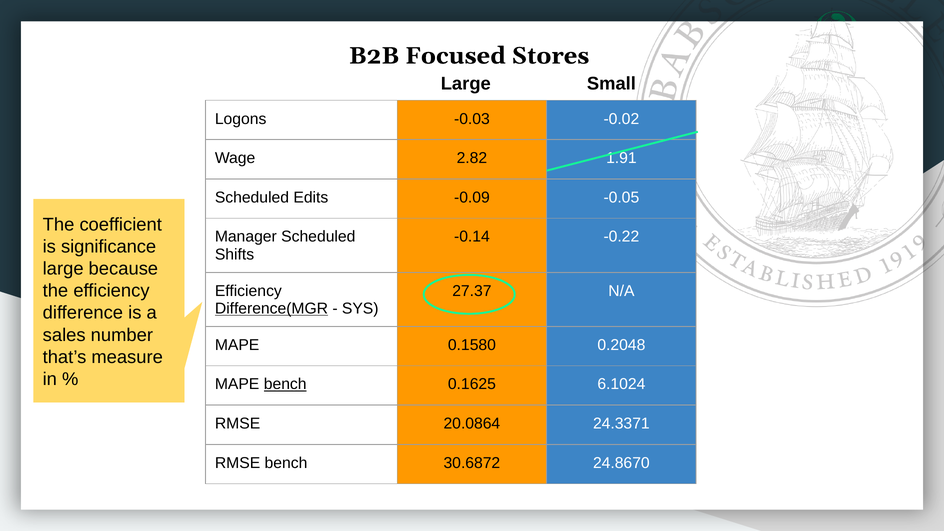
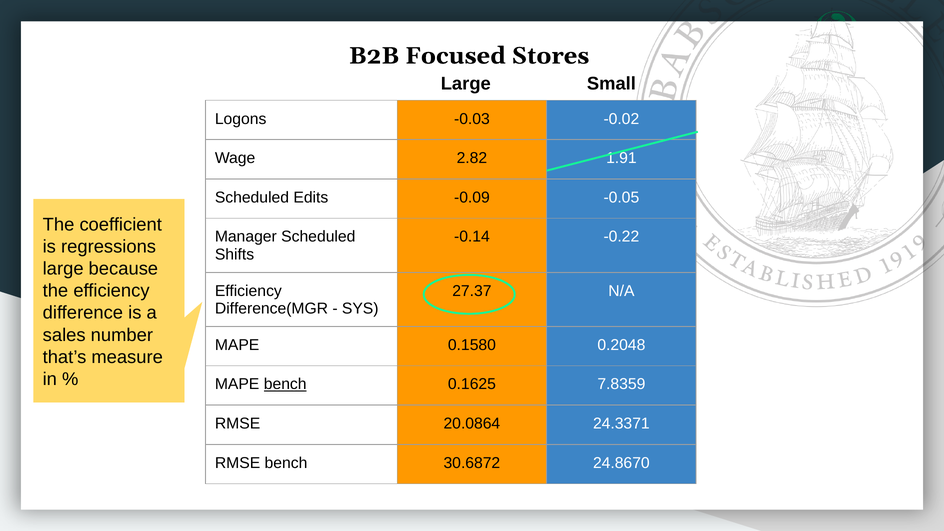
significance: significance -> regressions (109, 247)
Difference(MGR underline: present -> none (272, 308)
6.1024: 6.1024 -> 7.8359 (621, 384)
